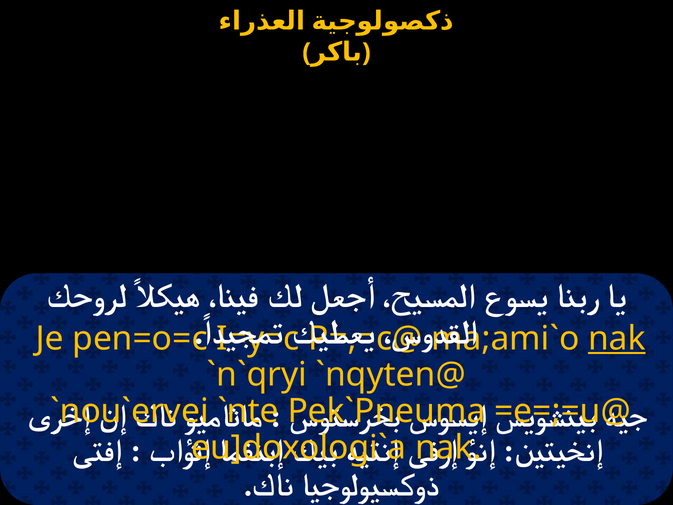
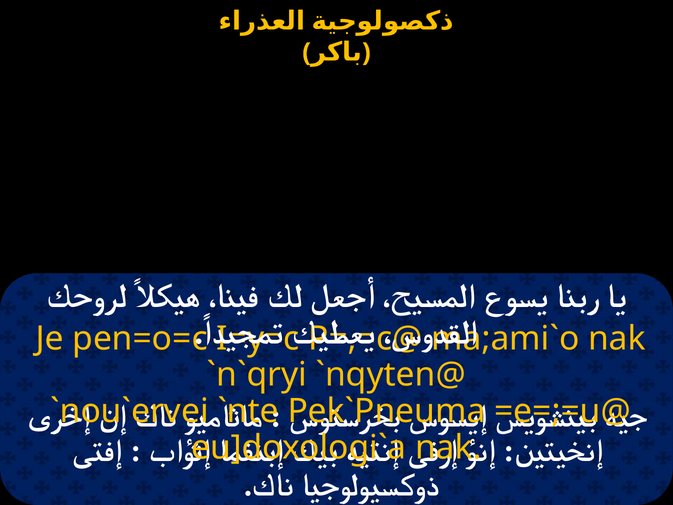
nak underline: present -> none (617, 338)
